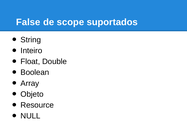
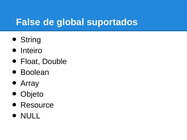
scope: scope -> global (70, 22)
